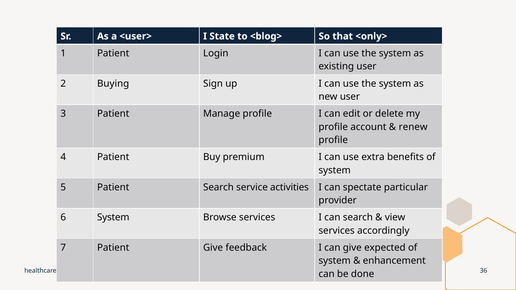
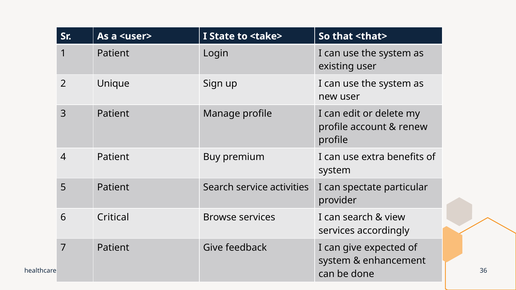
<blog>: <blog> -> <take> (266, 36)
<only>: <only> -> <that> (371, 36)
Buying: Buying -> Unique (113, 84)
6 System: System -> Critical (113, 218)
